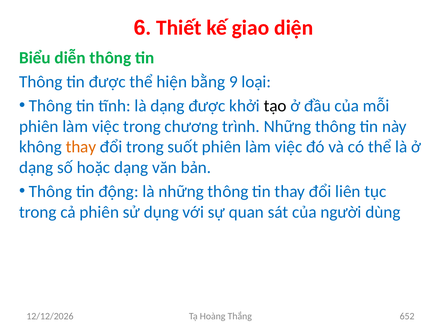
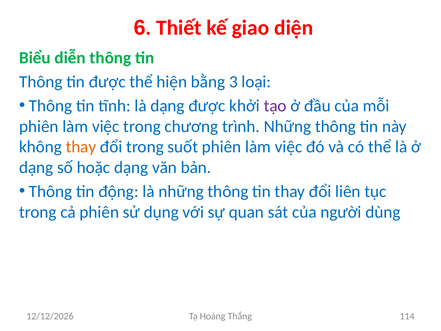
9: 9 -> 3 (233, 82)
tạo colour: black -> purple (275, 106)
652: 652 -> 114 (407, 316)
